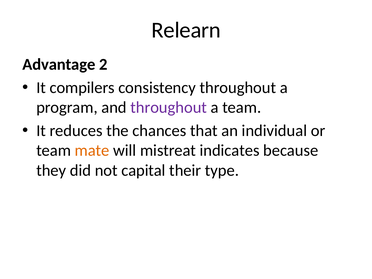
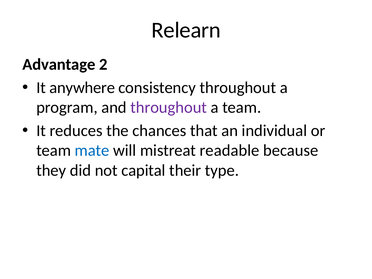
compilers: compilers -> anywhere (82, 88)
mate colour: orange -> blue (92, 151)
indicates: indicates -> readable (230, 151)
